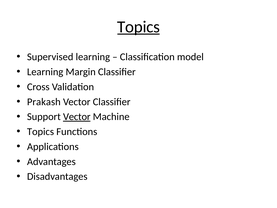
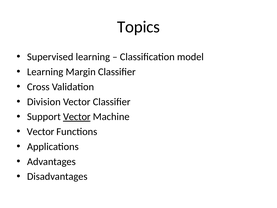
Topics underline: present -> none (139, 27)
Prakash: Prakash -> Division (44, 102)
Topics: Topics -> Vector (41, 132)
